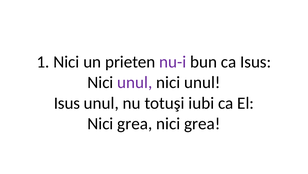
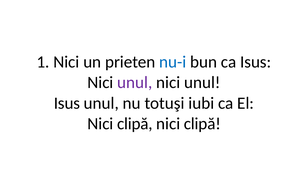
nu-i colour: purple -> blue (173, 62)
grea: grea -> clipă (135, 123)
grea: grea -> clipă (202, 123)
